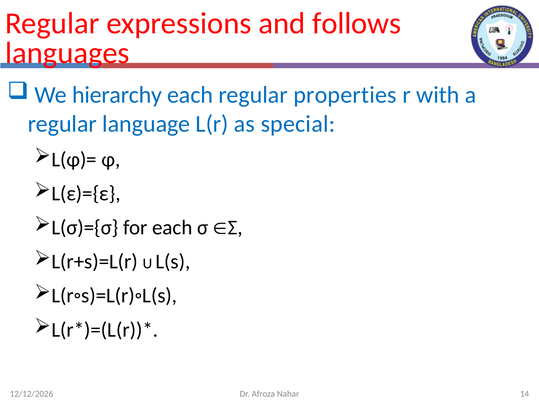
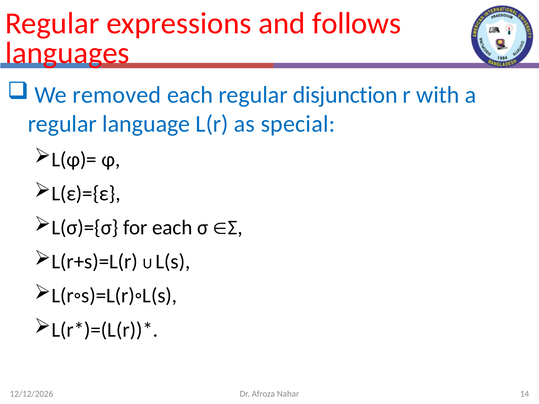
hierarchy: hierarchy -> removed (117, 95)
properties: properties -> disjunction (345, 95)
